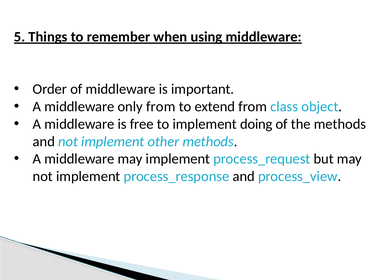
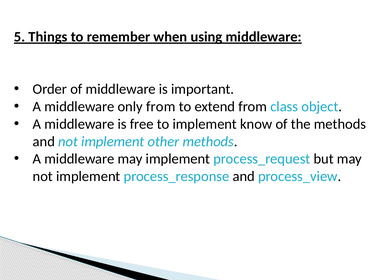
doing: doing -> know (256, 124)
